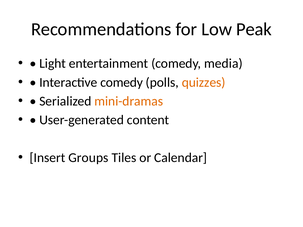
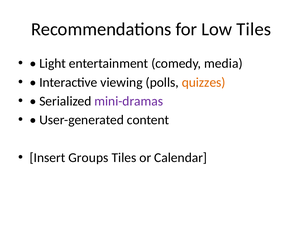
Low Peak: Peak -> Tiles (254, 29)
Interactive comedy: comedy -> viewing (122, 82)
mini-dramas colour: orange -> purple (129, 101)
